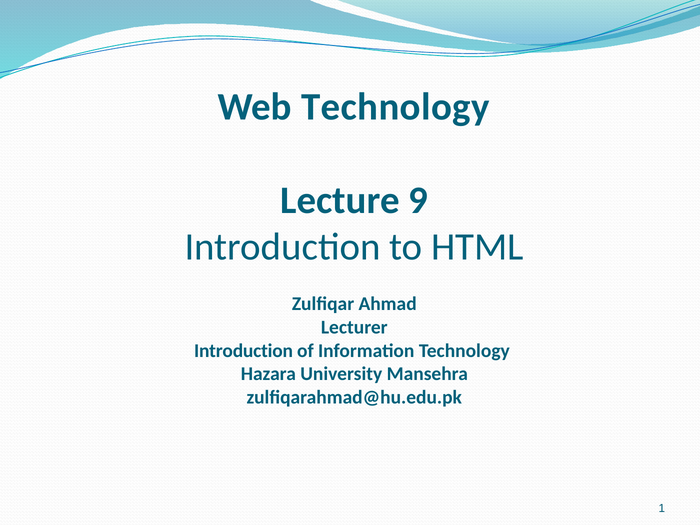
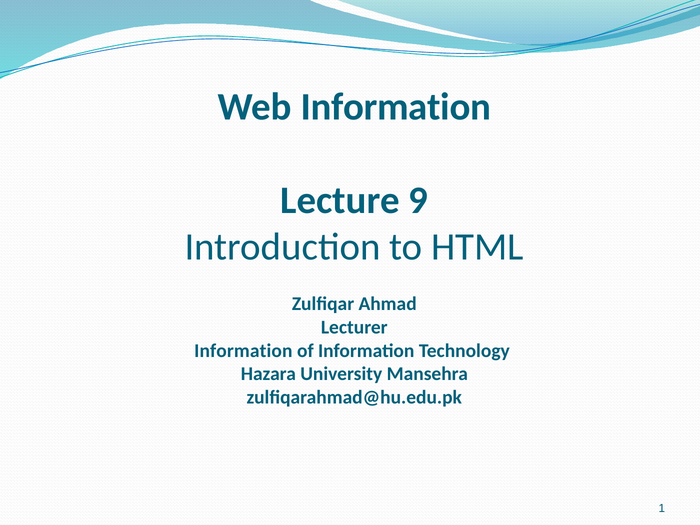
Web Technology: Technology -> Information (396, 107)
Introduction: Introduction -> Information (243, 351)
